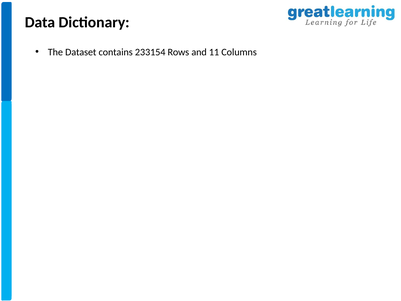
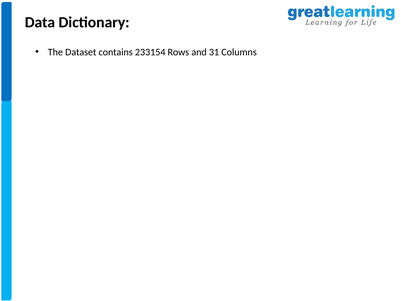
11: 11 -> 31 (214, 52)
